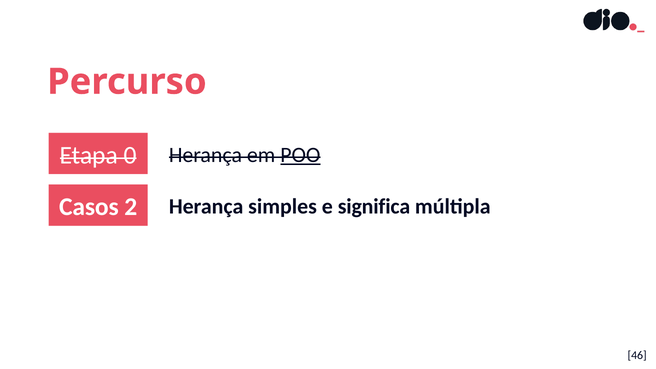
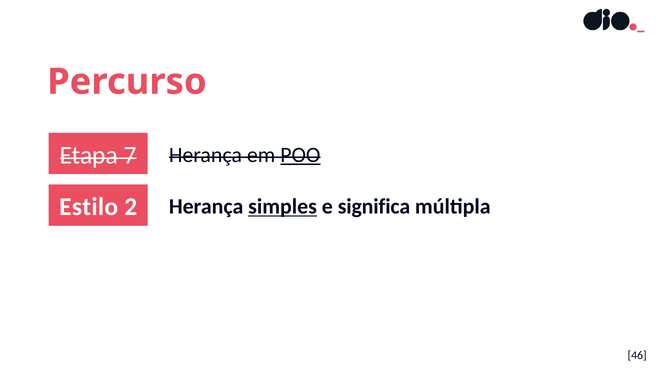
0: 0 -> 7 (130, 155)
Casos: Casos -> Estilo (89, 207)
simples underline: none -> present (283, 207)
